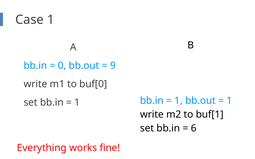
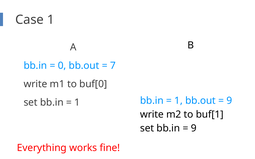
9: 9 -> 7 (113, 66)
1: 1 -> 9 (229, 101)
6: 6 -> 9 (194, 129)
